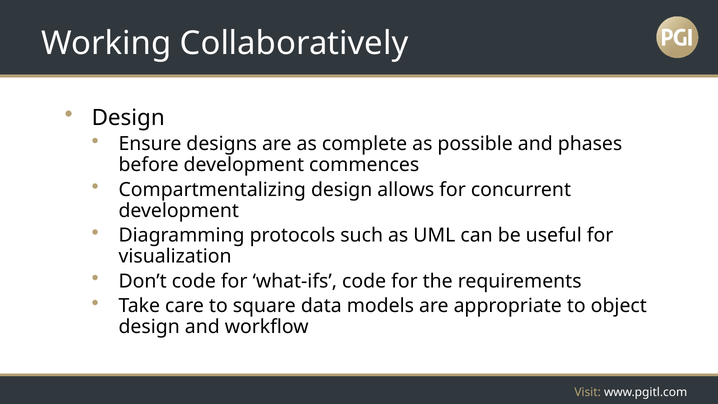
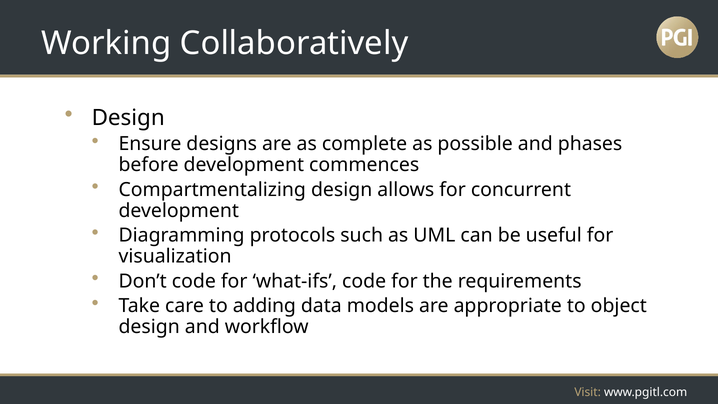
square: square -> adding (264, 306)
